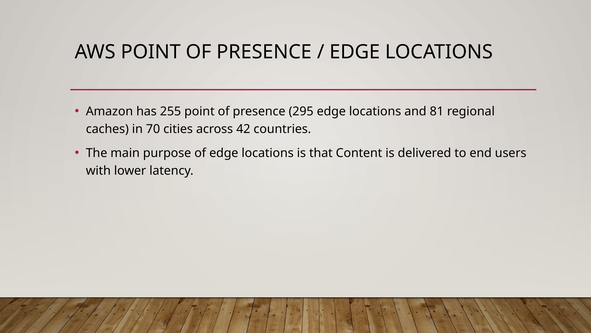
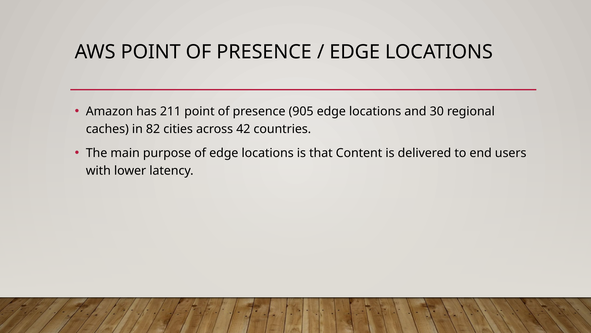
255: 255 -> 211 (171, 111)
295: 295 -> 905 (301, 111)
81: 81 -> 30 (437, 111)
70: 70 -> 82 (153, 129)
